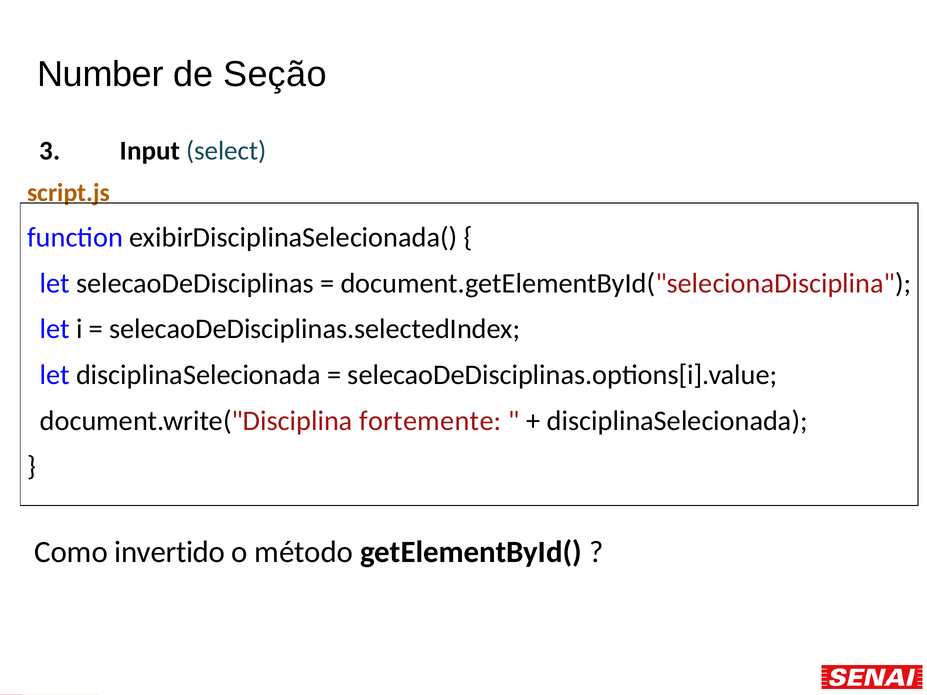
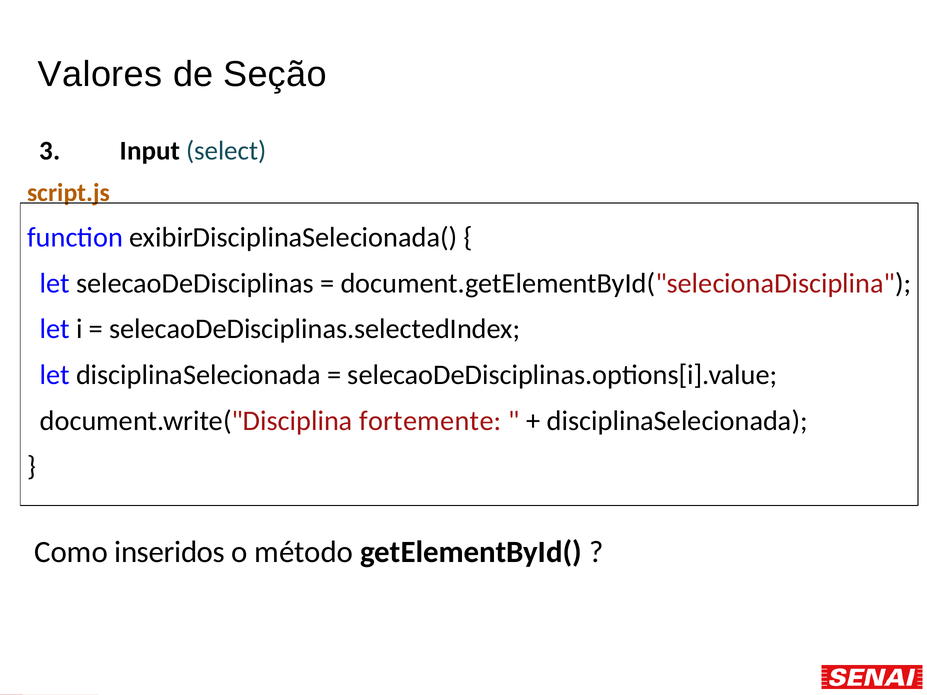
Number: Number -> Valores (100, 75)
invertido: invertido -> inseridos (170, 552)
